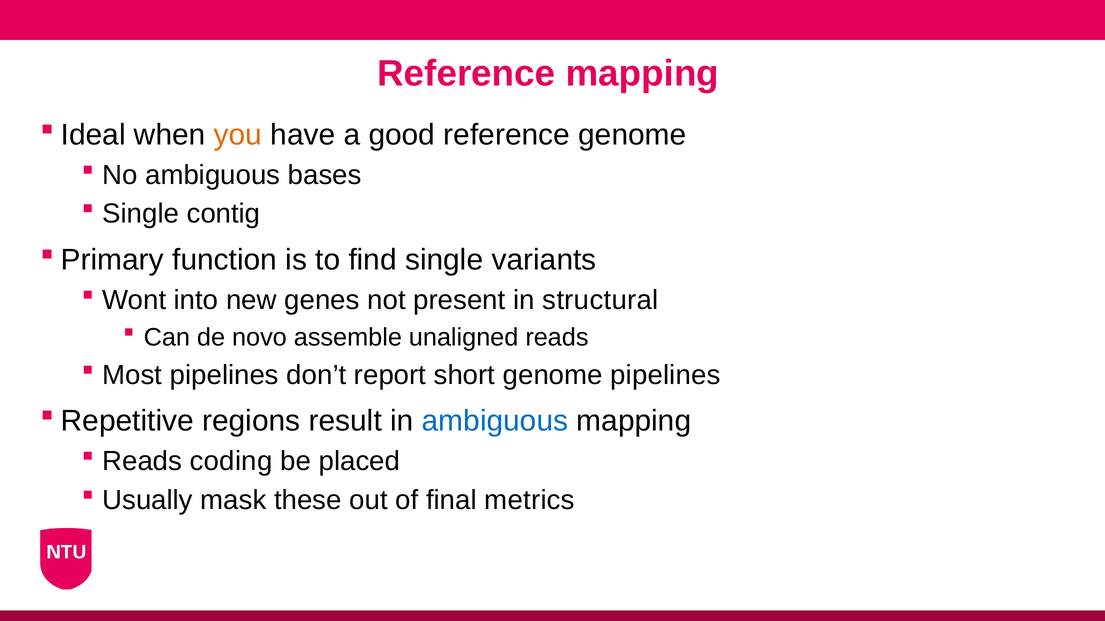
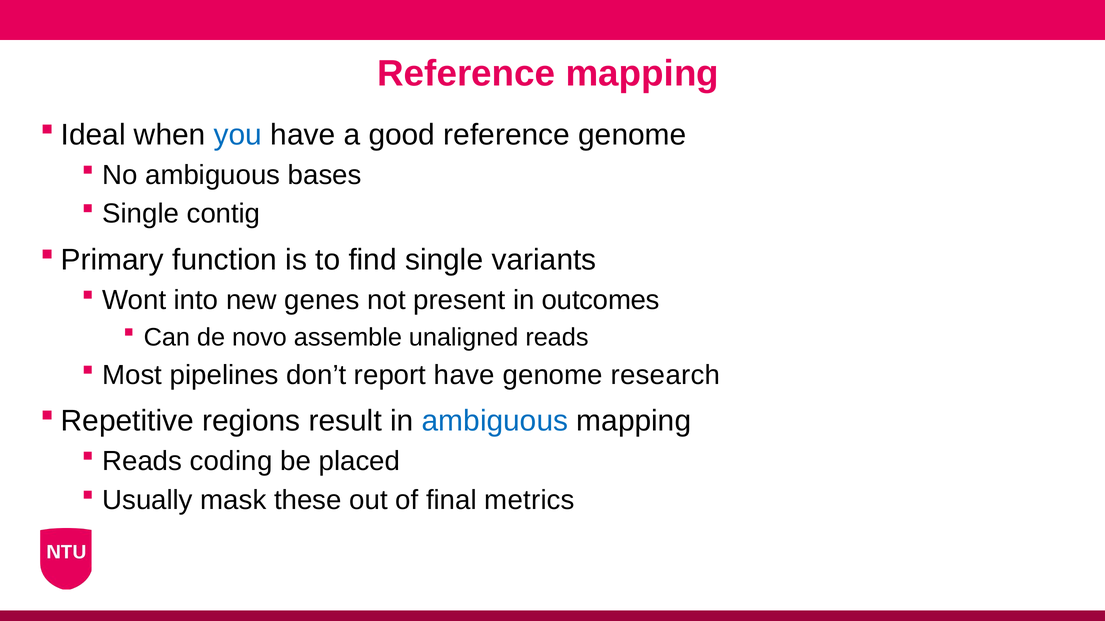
you colour: orange -> blue (238, 135)
structural: structural -> outcomes (601, 300)
report short: short -> have (464, 375)
genome pipelines: pipelines -> research (665, 375)
